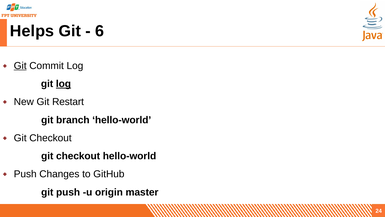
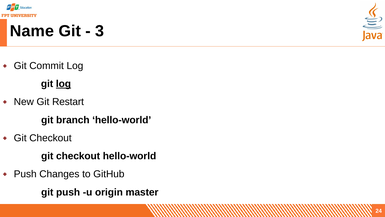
Helps: Helps -> Name (32, 31)
6: 6 -> 3 (100, 31)
Git underline: present -> none (20, 66)
